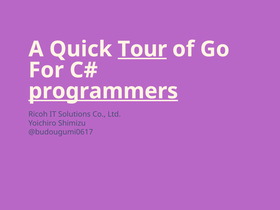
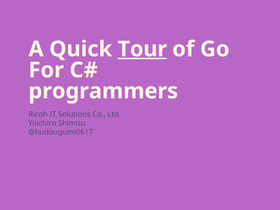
programmers underline: present -> none (103, 91)
